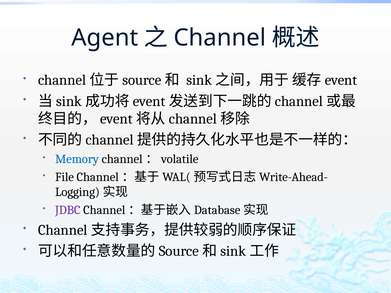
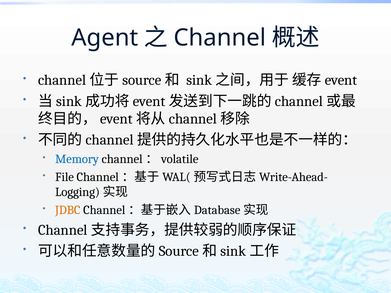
JDBC colour: purple -> orange (68, 210)
